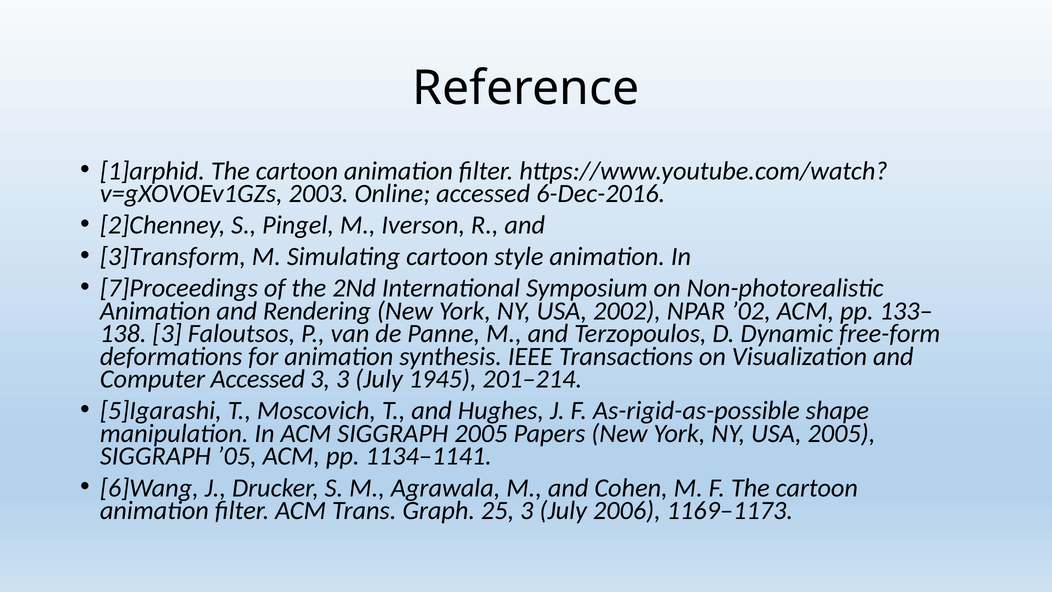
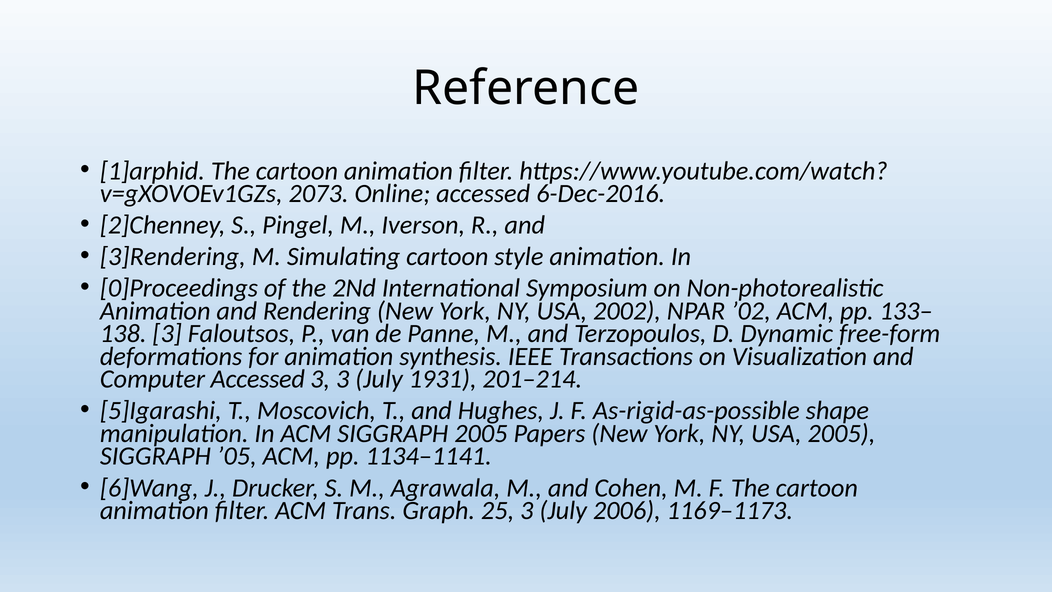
2003: 2003 -> 2073 (319, 194)
3]Transform: 3]Transform -> 3]Rendering (173, 257)
7]Proceedings: 7]Proceedings -> 0]Proceedings (179, 288)
1945: 1945 -> 1931 (443, 379)
